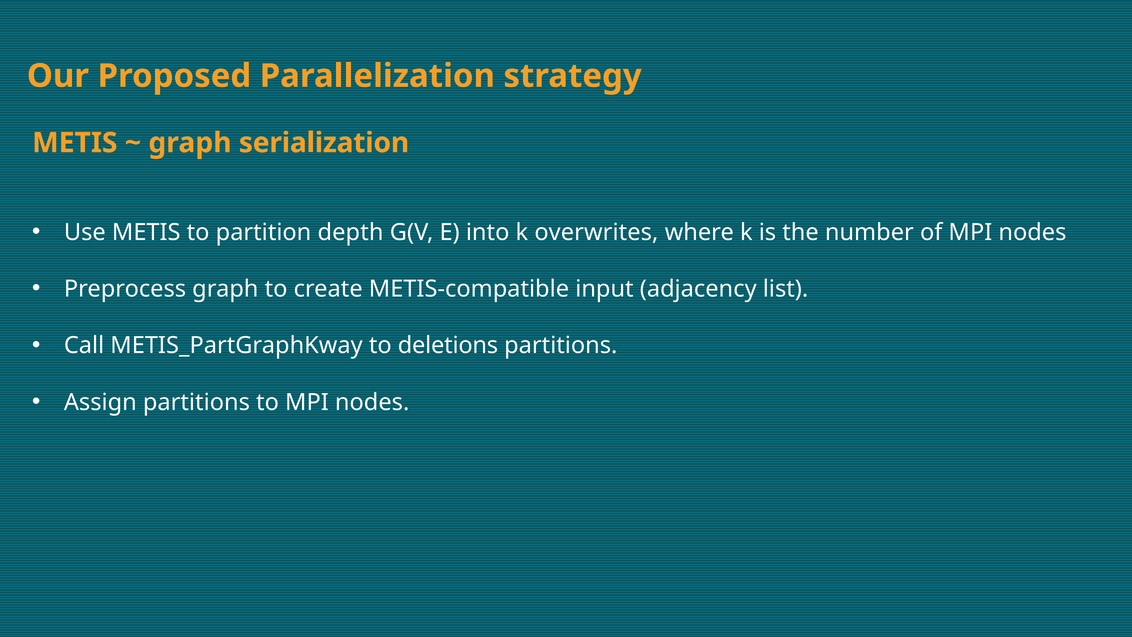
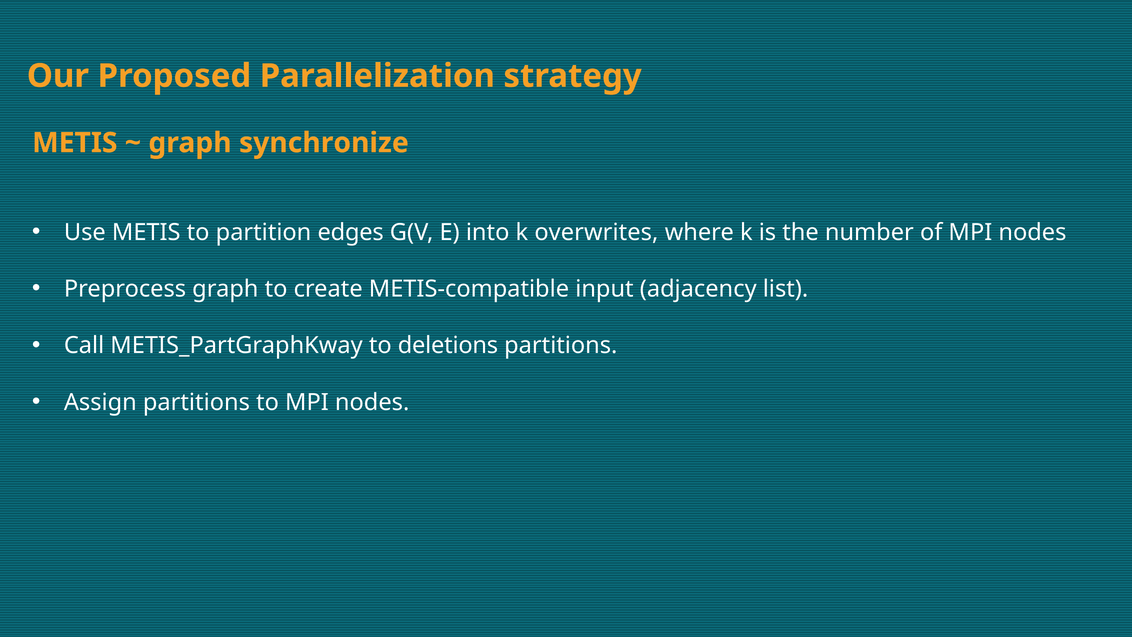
serialization: serialization -> synchronize (324, 143)
depth: depth -> edges (351, 232)
